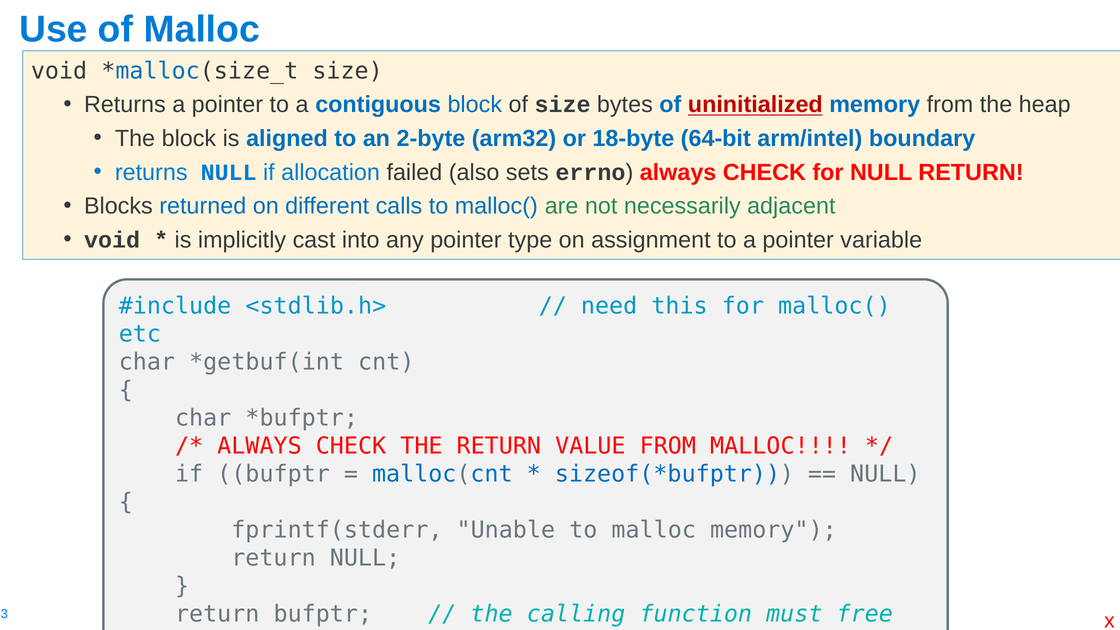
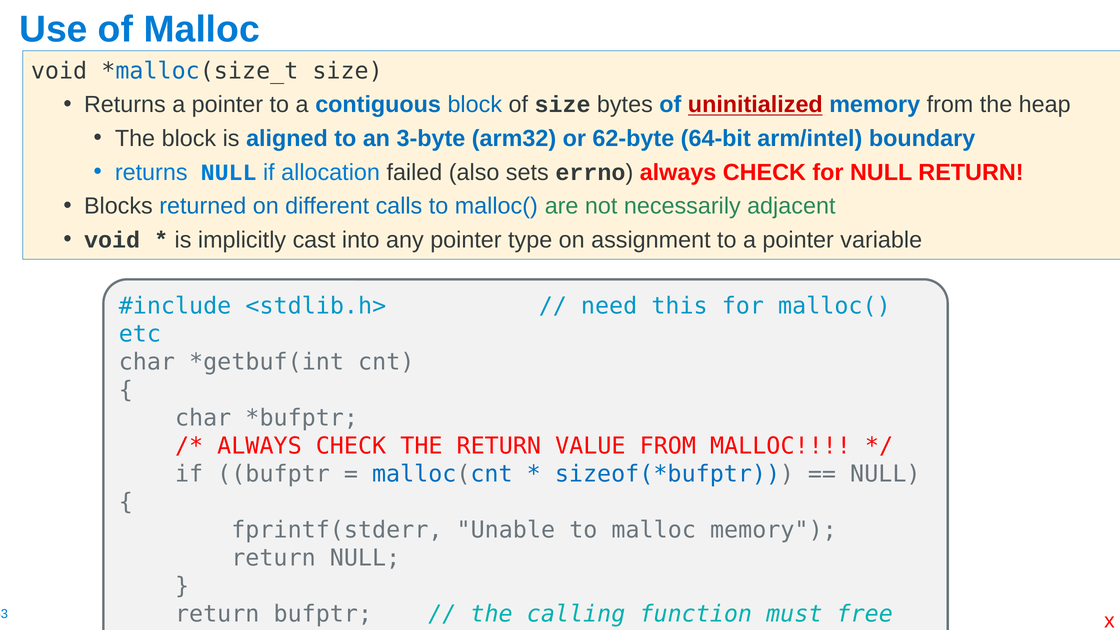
2-byte: 2-byte -> 3-byte (431, 138)
18-byte: 18-byte -> 62-byte (633, 138)
